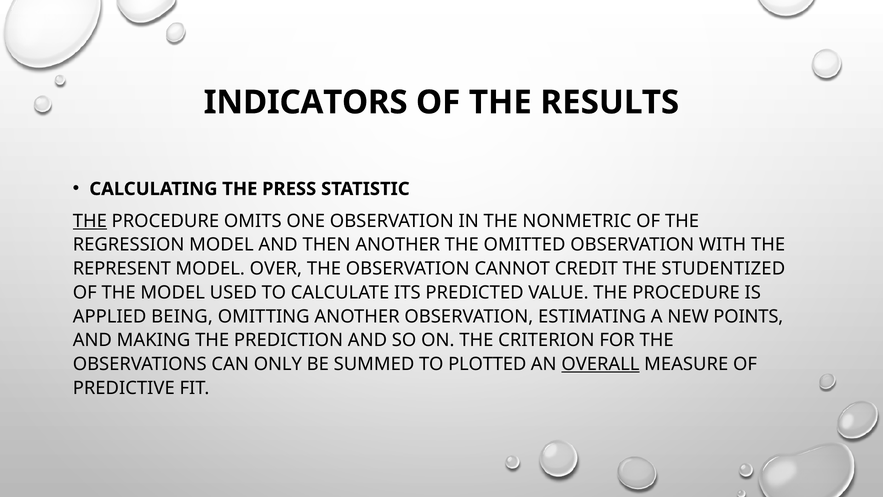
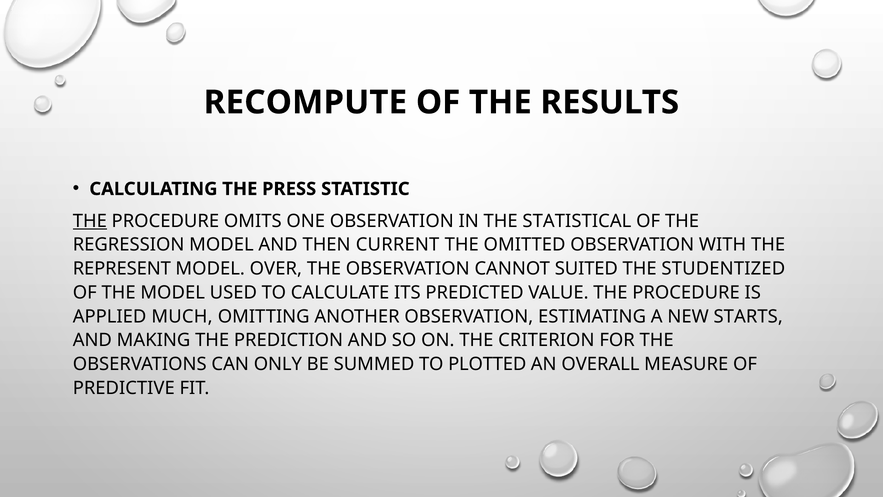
INDICATORS: INDICATORS -> RECOMPUTE (305, 102)
NONMETRIC: NONMETRIC -> STATISTICAL (577, 221)
THEN ANOTHER: ANOTHER -> CURRENT (398, 245)
CREDIT: CREDIT -> SUITED (586, 269)
BEING: BEING -> MUCH (182, 316)
POINTS: POINTS -> STARTS (748, 316)
OVERALL underline: present -> none (600, 364)
